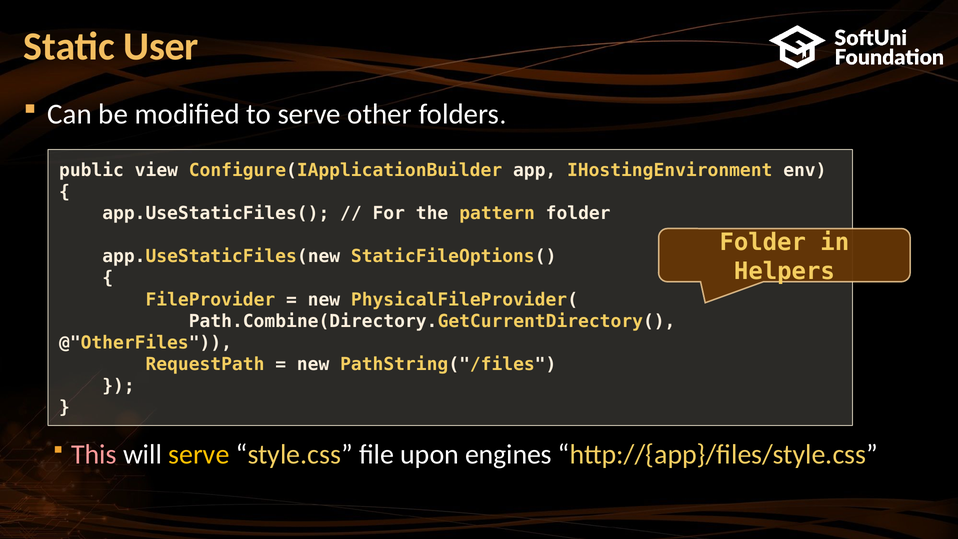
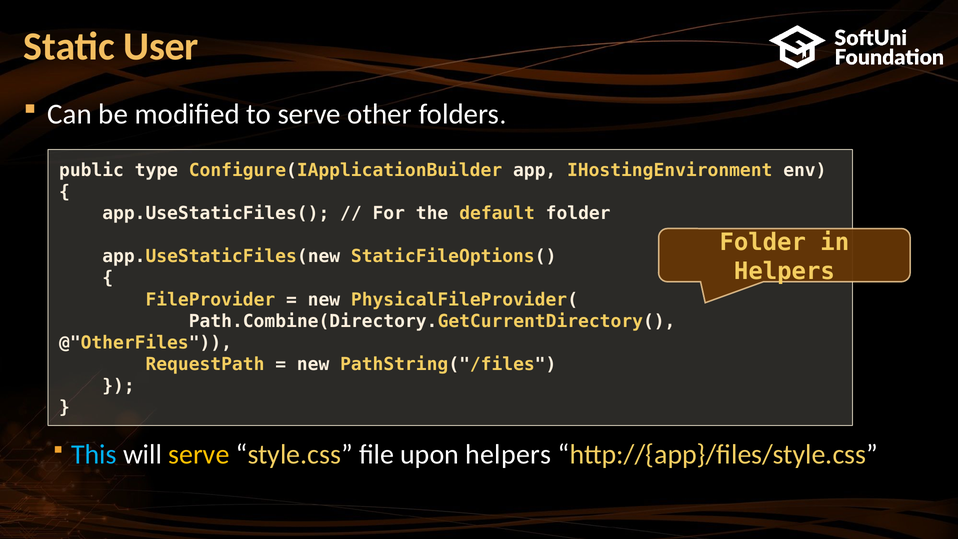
view: view -> type (156, 170)
pattern: pattern -> default (497, 213)
This colour: pink -> light blue (94, 454)
upon engines: engines -> helpers (508, 454)
